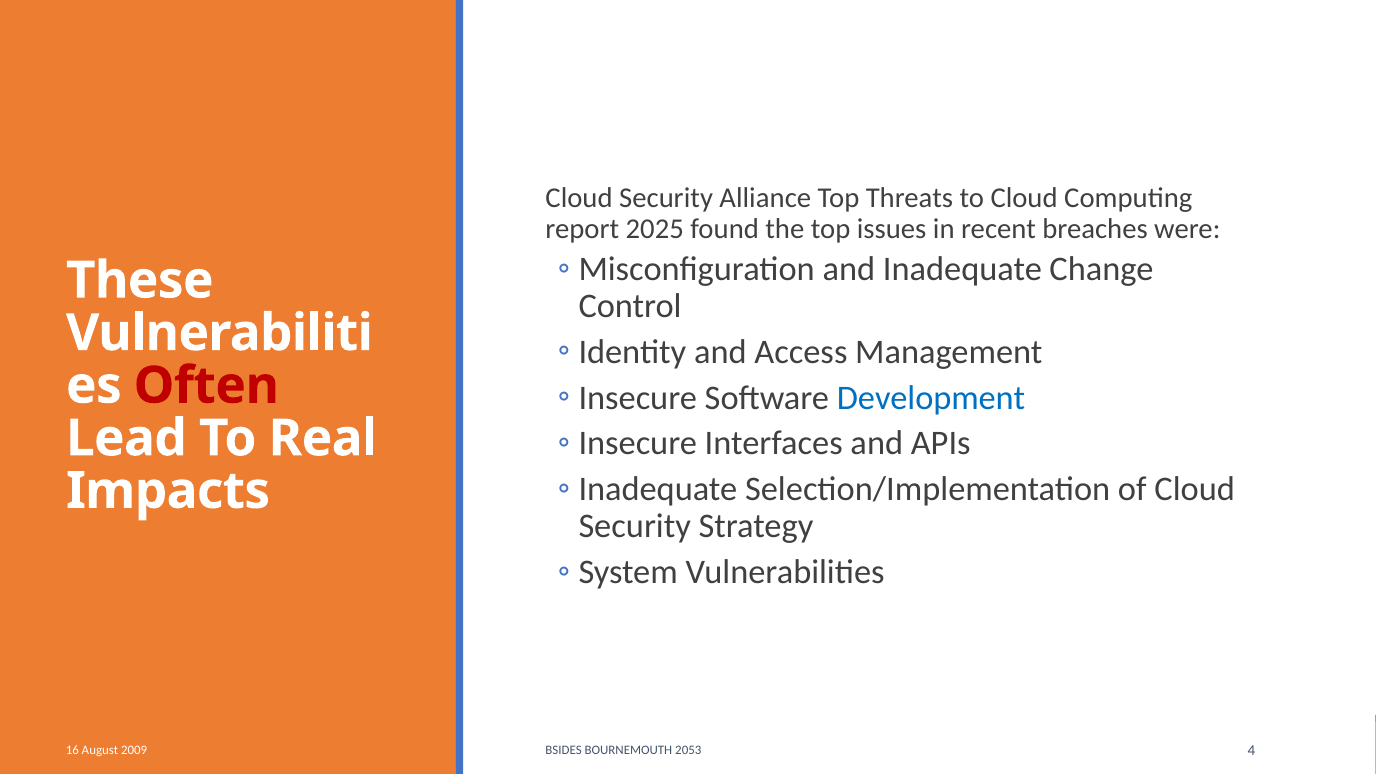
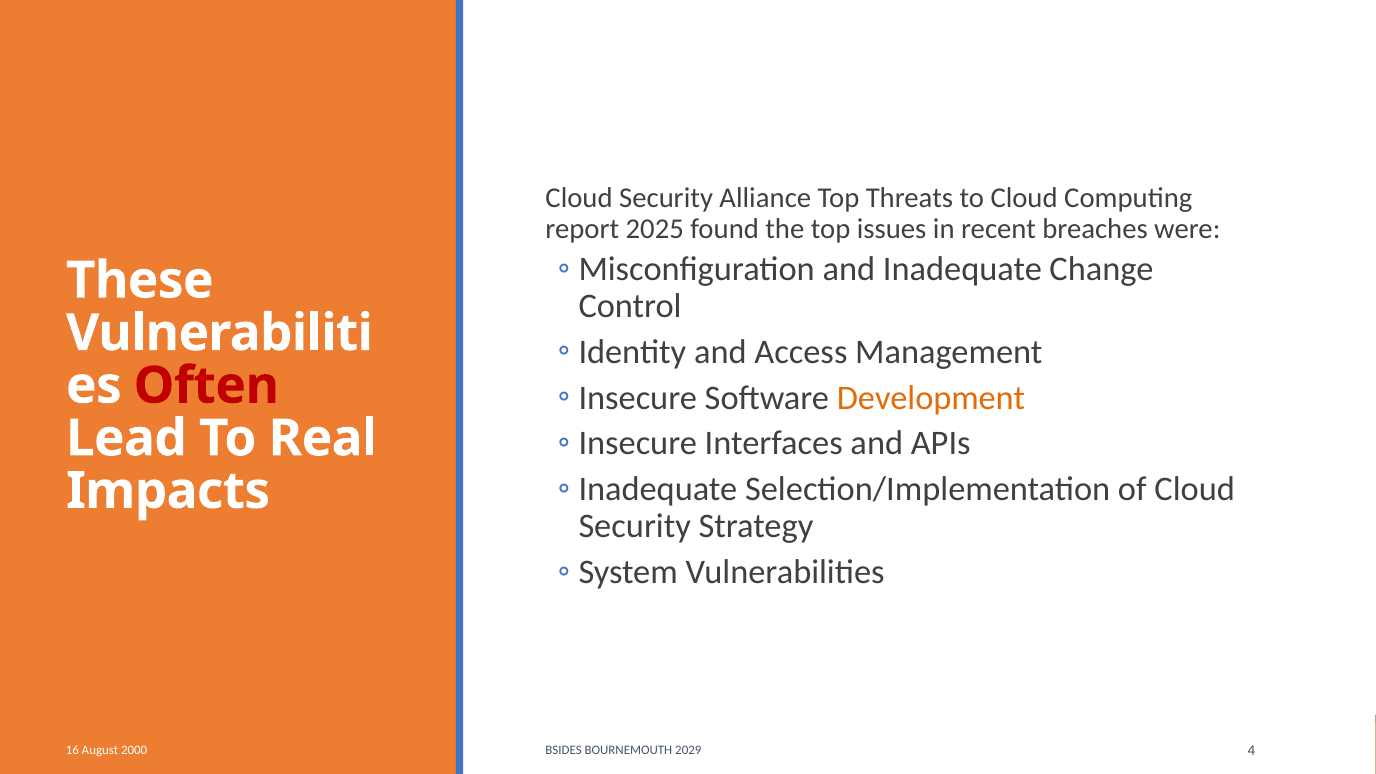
Development colour: blue -> orange (931, 398)
2009: 2009 -> 2000 (134, 751)
2053: 2053 -> 2029 (688, 751)
